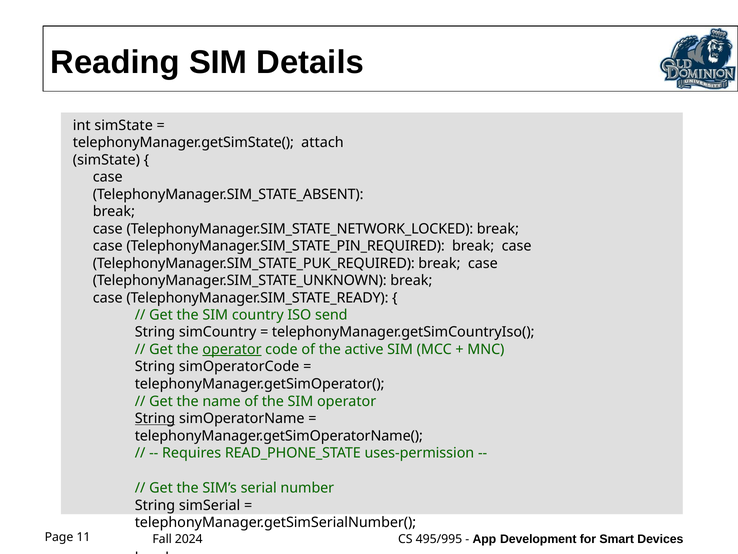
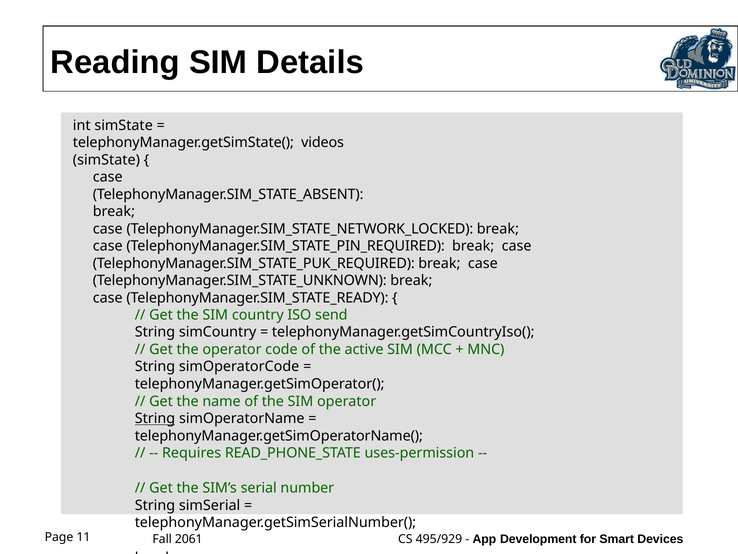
attach: attach -> videos (323, 142)
operator underline: present -> none (232, 349)
2024: 2024 -> 2061 (189, 539)
495/995: 495/995 -> 495/929 (439, 539)
